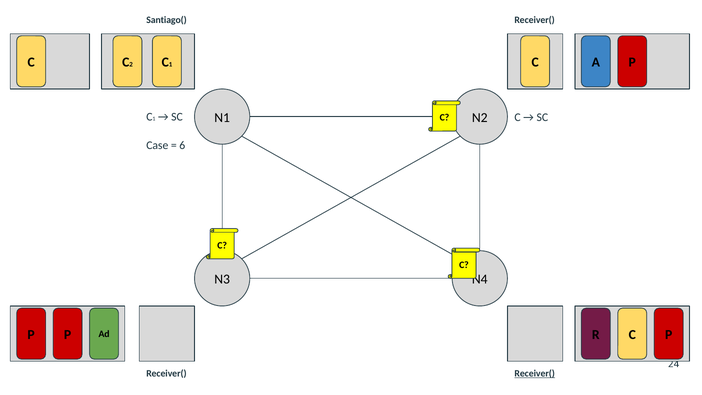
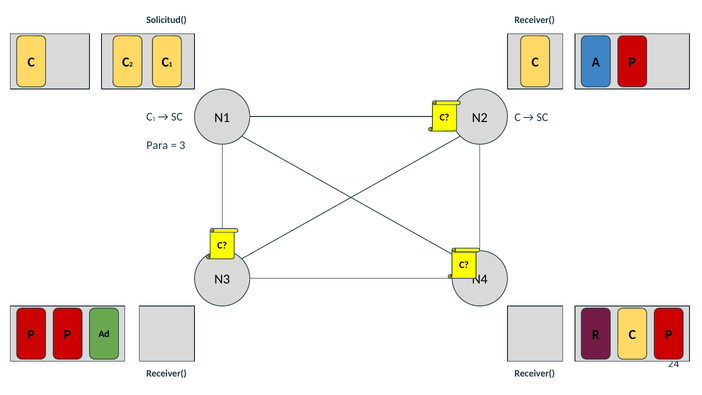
Santiago(: Santiago( -> Solicitud( (166, 20)
Case: Case -> Para (157, 146)
6: 6 -> 3 (182, 146)
Receiver( underline: present -> none (535, 374)
